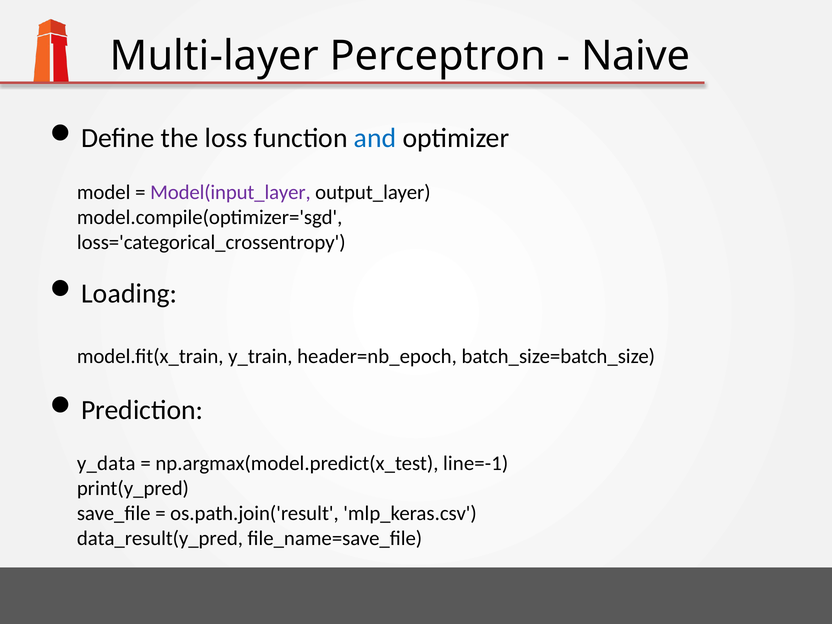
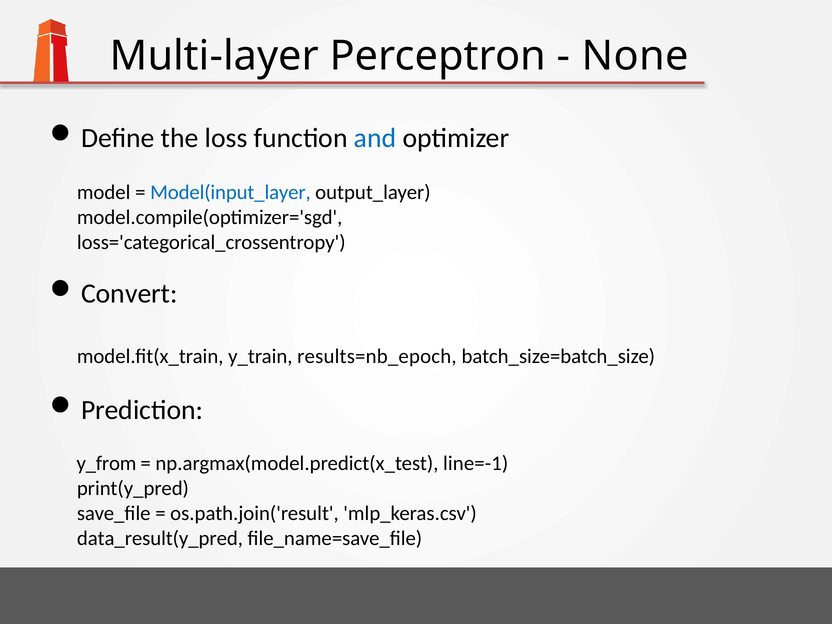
Naive: Naive -> None (635, 56)
Model(input_layer colour: purple -> blue (230, 192)
Loading: Loading -> Convert (129, 293)
header=nb_epoch: header=nb_epoch -> results=nb_epoch (377, 356)
y_data: y_data -> y_from (106, 463)
